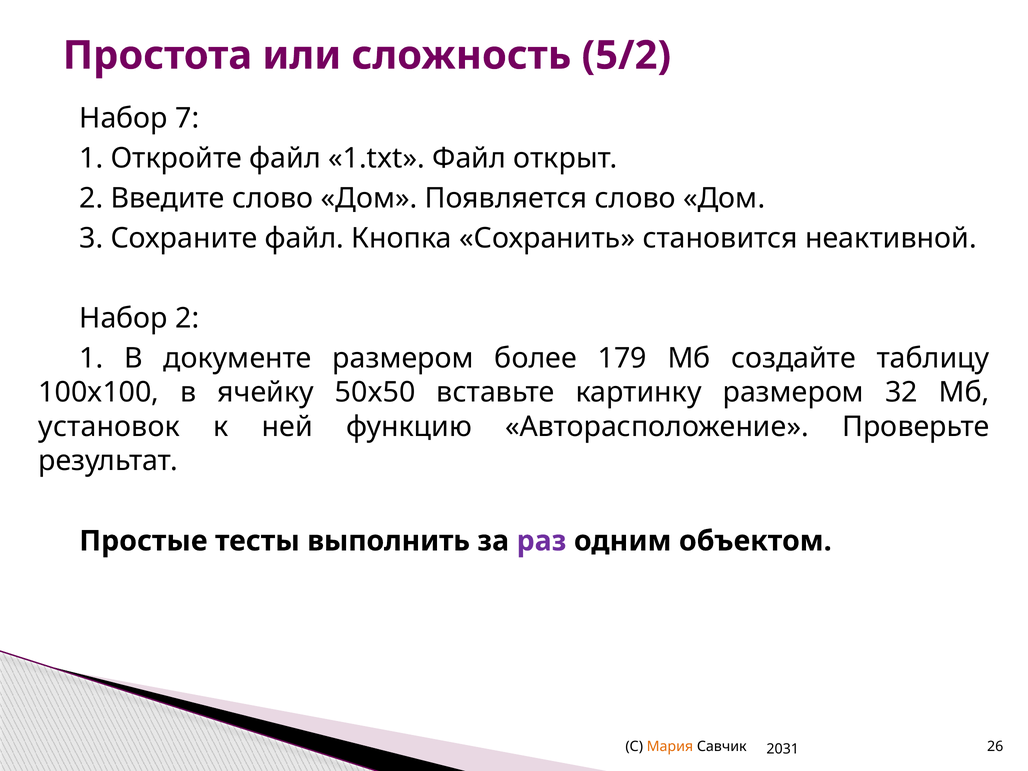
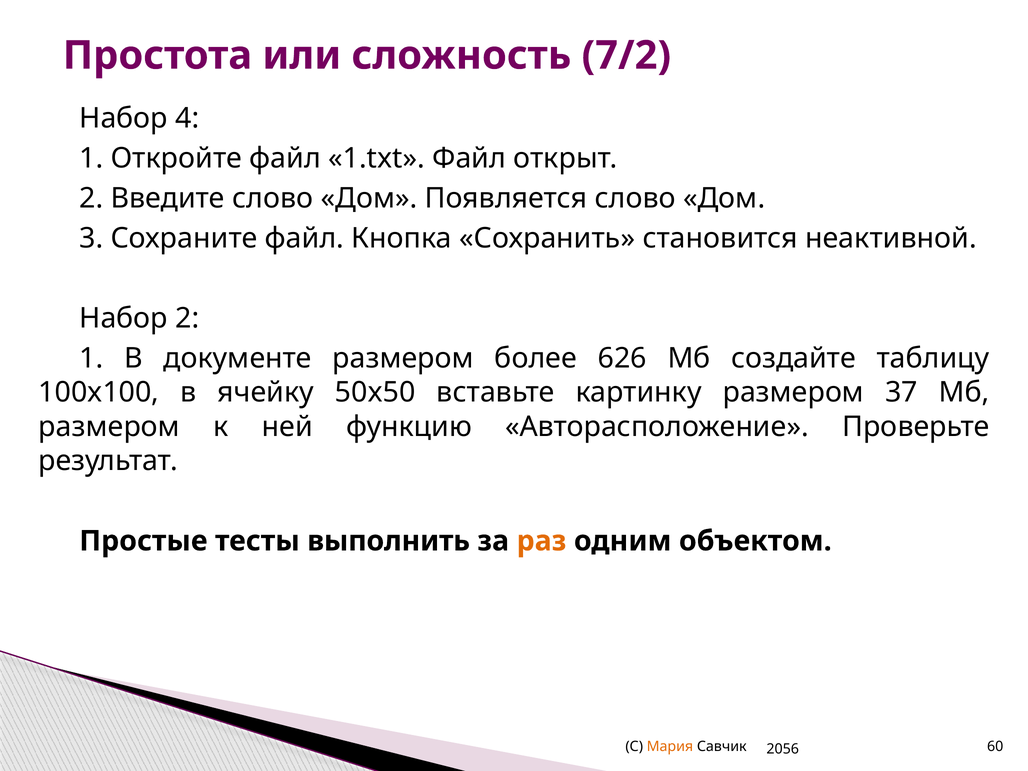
5/2: 5/2 -> 7/2 (626, 56)
7: 7 -> 4 (187, 118)
179: 179 -> 626 (622, 358)
32: 32 -> 37 (901, 392)
установок: установок -> размером (109, 427)
раз colour: purple -> orange (541, 541)
26: 26 -> 60 (995, 747)
2031: 2031 -> 2056 (783, 749)
